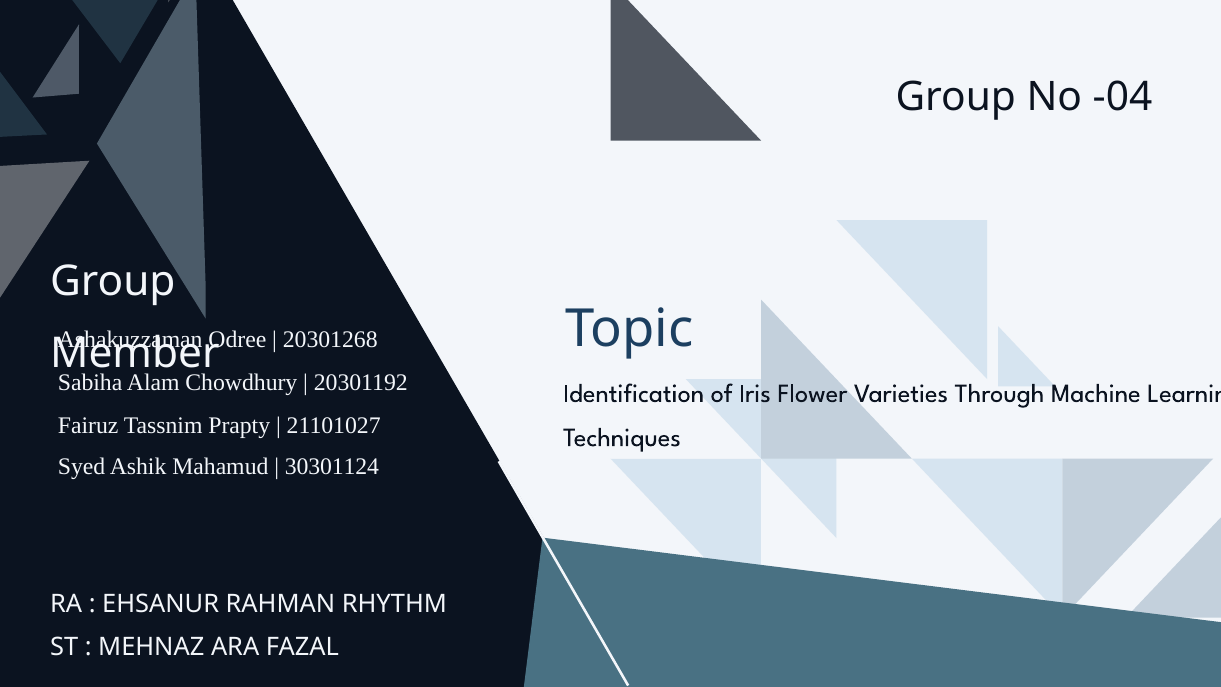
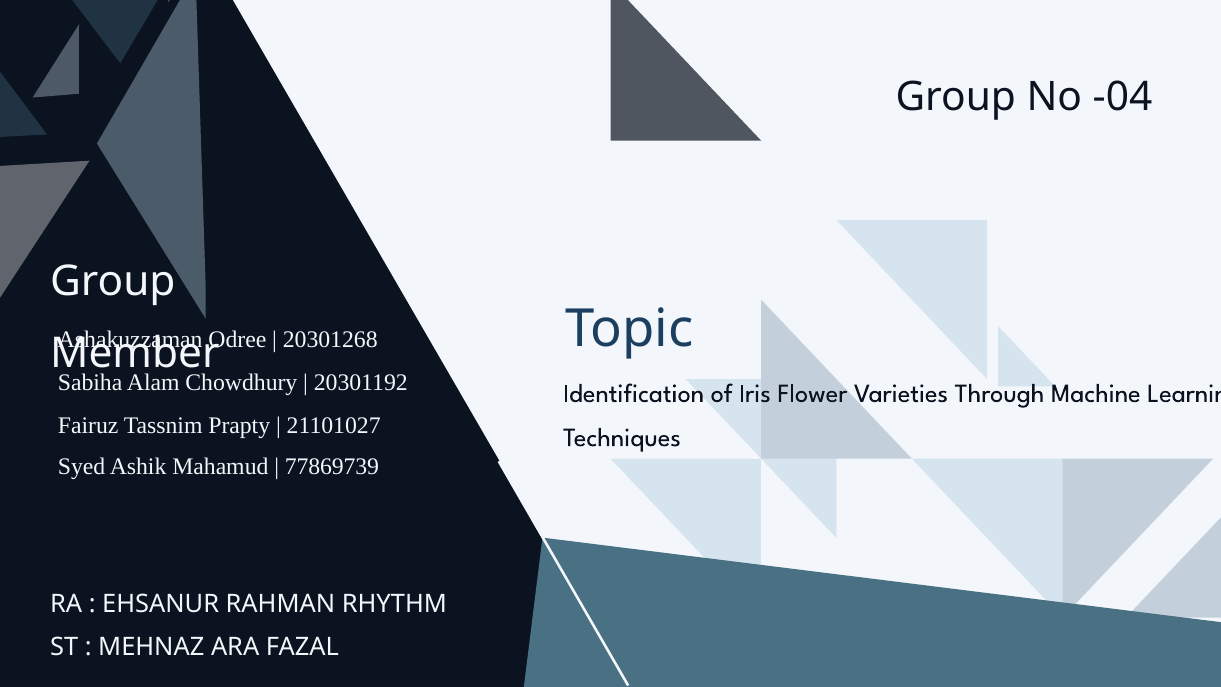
30301124: 30301124 -> 77869739 (332, 467)
